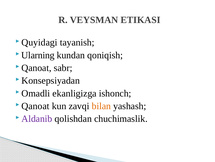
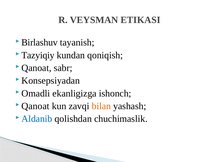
Quyidagi: Quyidagi -> Birlashuv (40, 42)
Ularning: Ularning -> Tazyiqiy (38, 55)
Aldanib colour: purple -> blue (37, 118)
